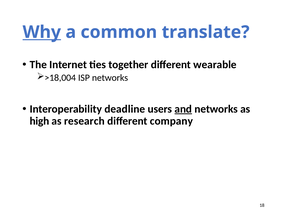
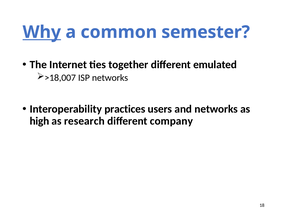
translate: translate -> semester (206, 32)
wearable: wearable -> emulated (215, 65)
>18,004: >18,004 -> >18,007 (60, 78)
deadline: deadline -> practices (125, 109)
and underline: present -> none (183, 109)
